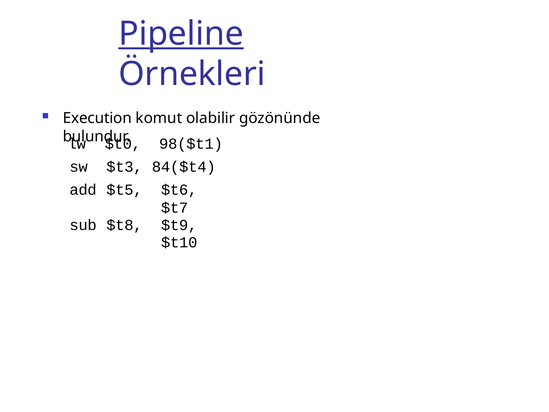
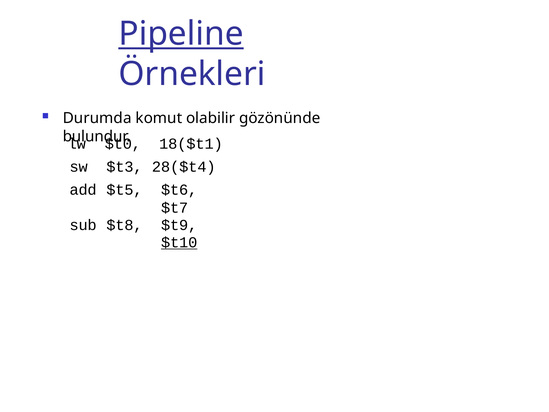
Execution: Execution -> Durumda (97, 118)
98($t1: 98($t1 -> 18($t1 (191, 144)
84($t4: 84($t4 -> 28($t4 (184, 167)
$t10 underline: none -> present (179, 242)
